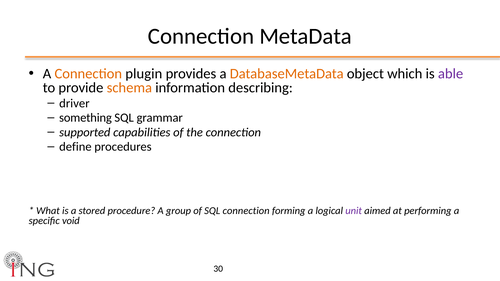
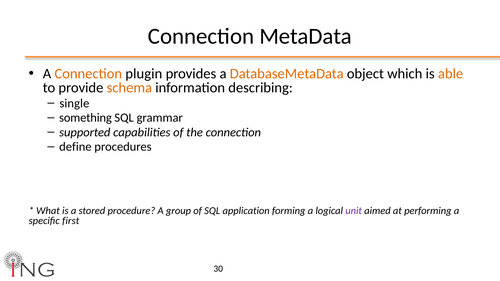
able colour: purple -> orange (451, 74)
driver: driver -> single (74, 103)
SQL connection: connection -> application (246, 211)
void: void -> first (71, 221)
